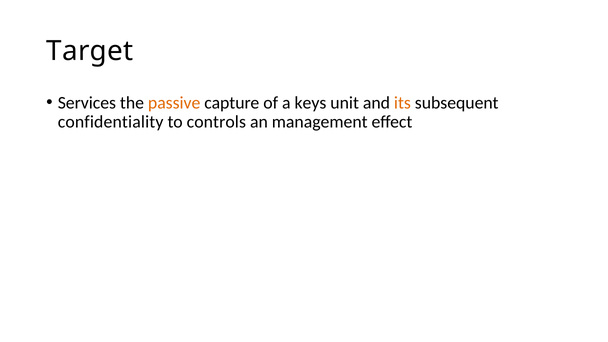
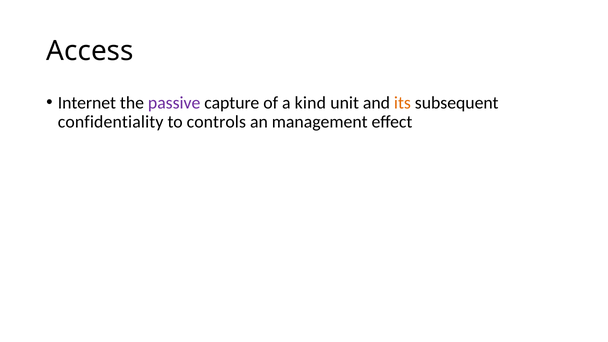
Target: Target -> Access (90, 51)
Services: Services -> Internet (87, 103)
passive colour: orange -> purple (174, 103)
keys: keys -> kind (310, 103)
